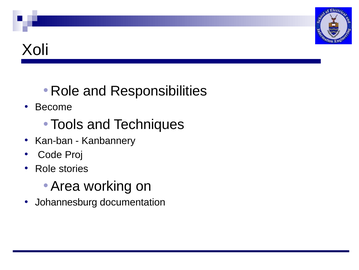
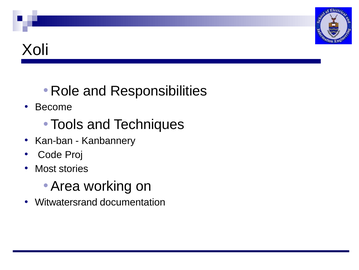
Role: Role -> Most (46, 168)
Johannesburg: Johannesburg -> Witwatersrand (66, 202)
